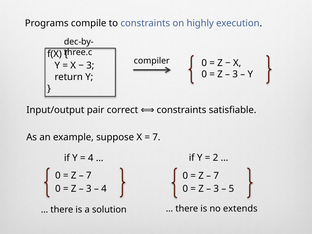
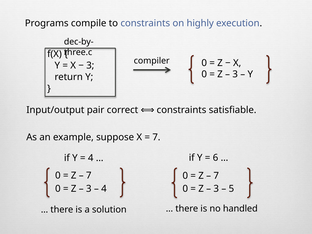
2: 2 -> 6 (216, 158)
extends: extends -> handled (240, 209)
